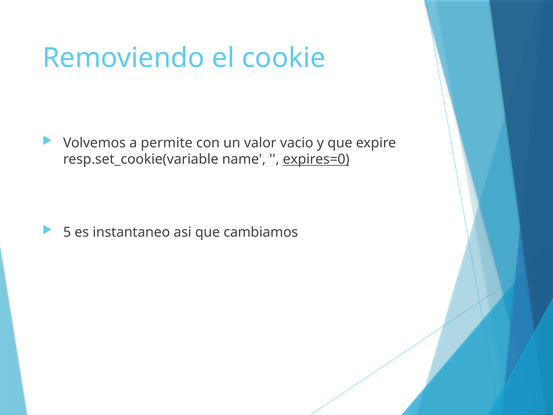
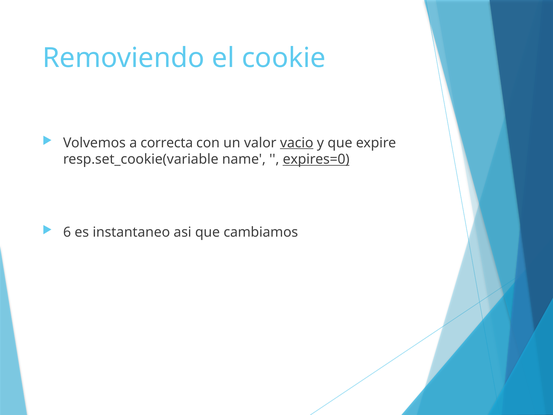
permite: permite -> correcta (167, 143)
vacio underline: none -> present (297, 143)
5: 5 -> 6 (67, 232)
